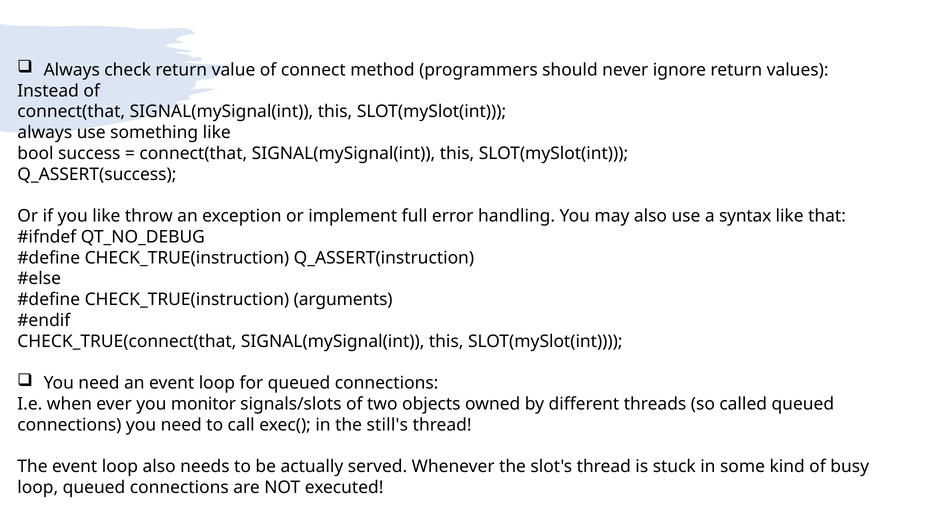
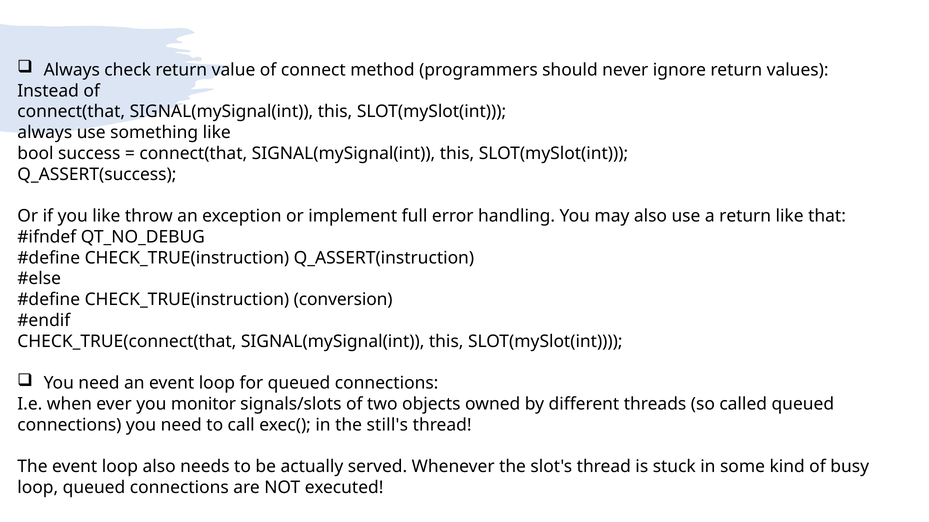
a syntax: syntax -> return (745, 216)
arguments: arguments -> conversion (343, 300)
